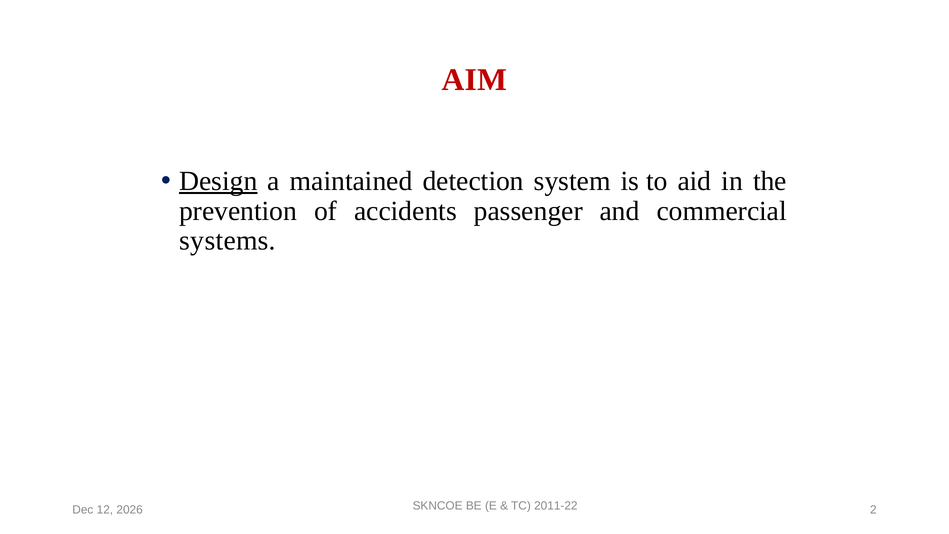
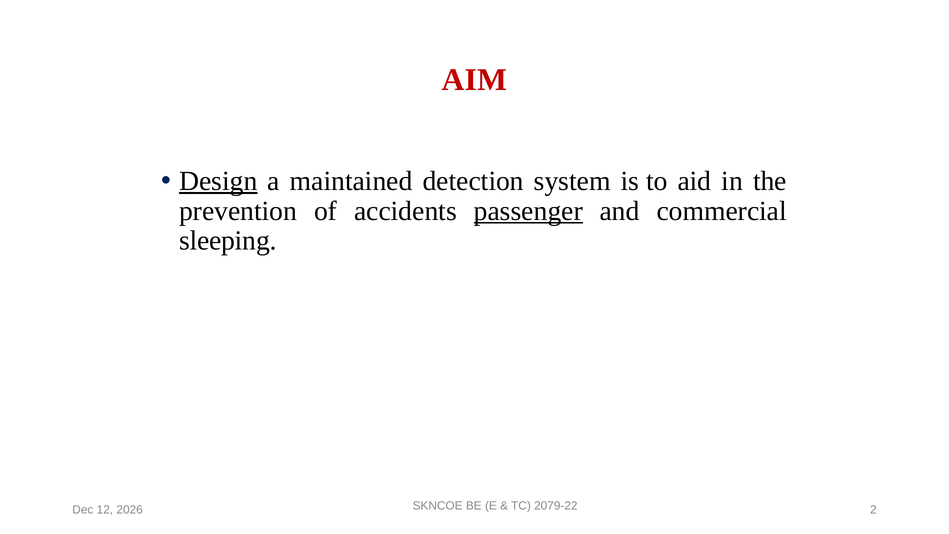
passenger underline: none -> present (528, 211)
systems: systems -> sleeping (228, 241)
2011-22: 2011-22 -> 2079-22 (556, 505)
